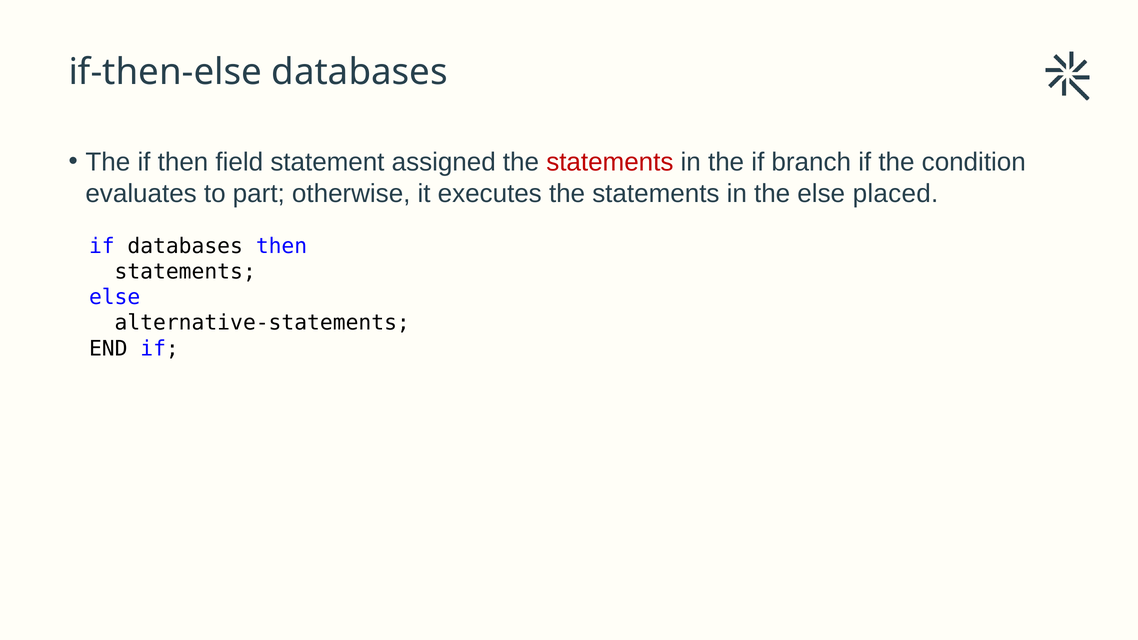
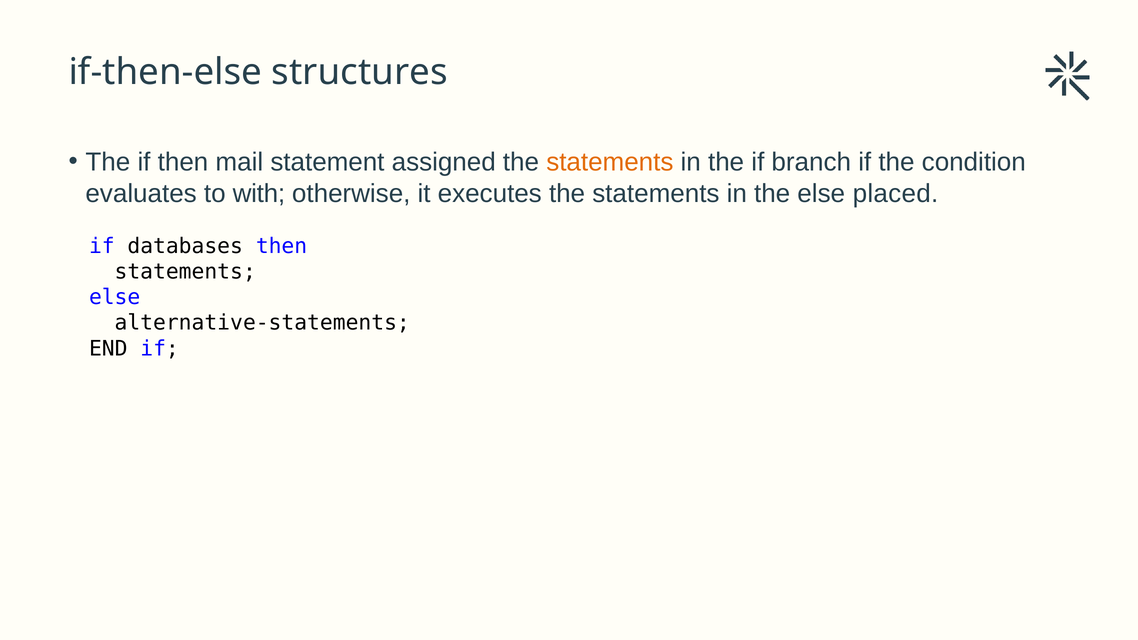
if-then-else databases: databases -> structures (360, 72)
field: field -> mail (239, 162)
statements colour: red -> orange (610, 162)
part: part -> with (259, 194)
